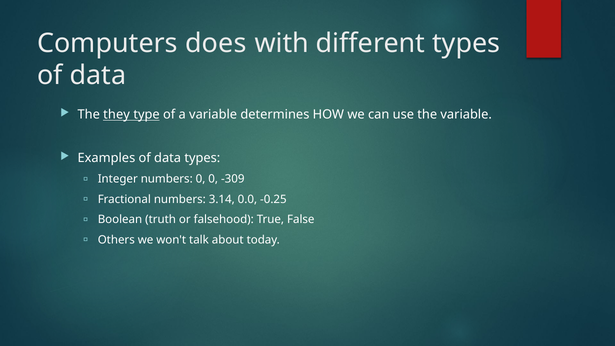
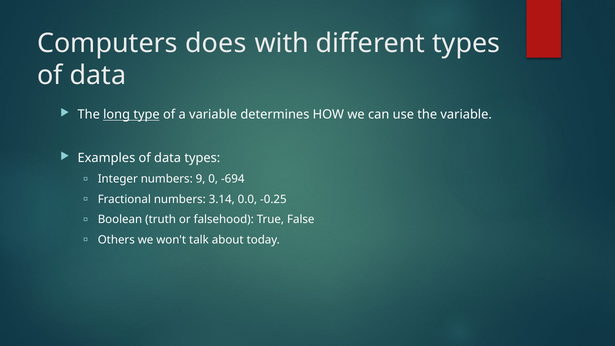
they: they -> long (117, 114)
numbers 0: 0 -> 9 (201, 179)
-309: -309 -> -694 (233, 179)
